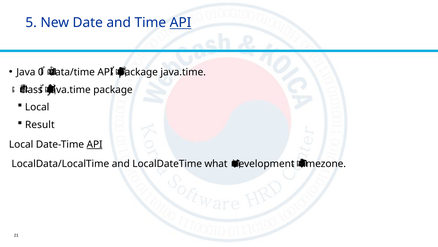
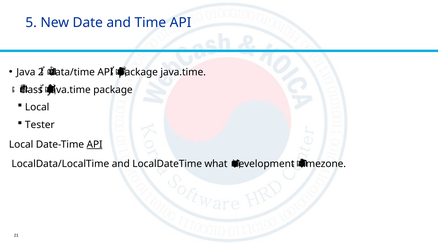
API underline: present -> none (181, 23)
0: 0 -> 2 (41, 72)
Result: Result -> Tester (40, 124)
